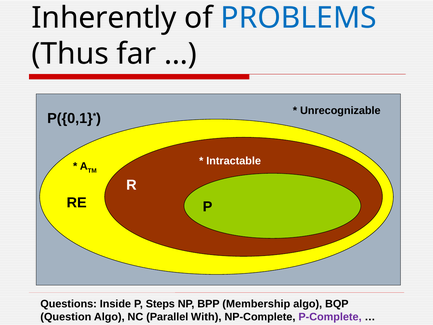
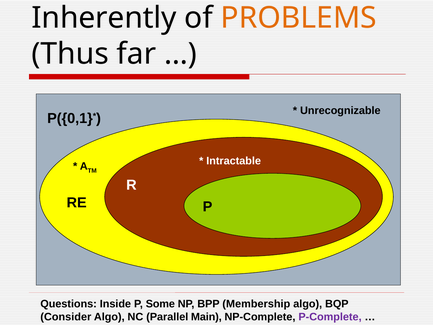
PROBLEMS colour: blue -> orange (299, 18)
Steps: Steps -> Some (160, 304)
Question: Question -> Consider (66, 317)
With: With -> Main (206, 317)
